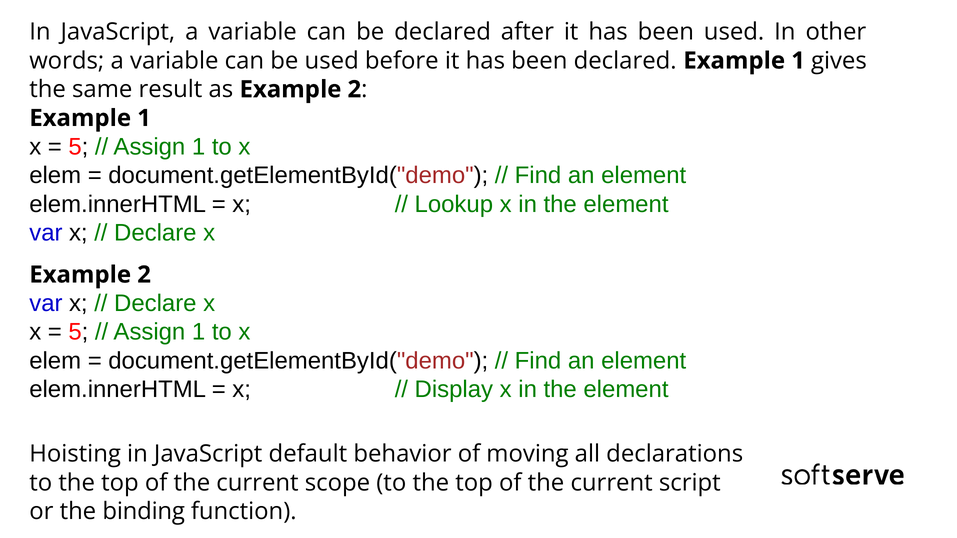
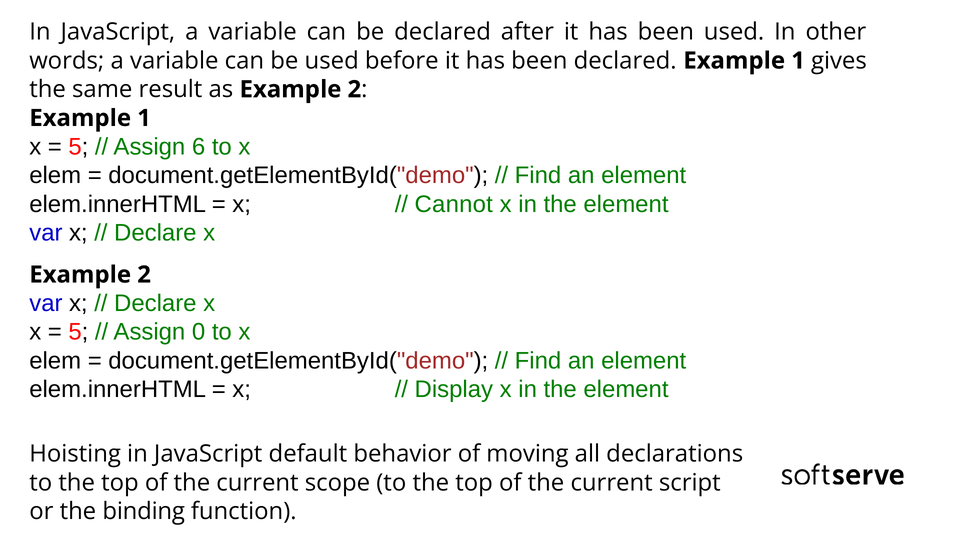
1: 1 -> 6 (199, 147)
Lookup: Lookup -> Cannot (454, 204)
1: 1 -> 0 (199, 332)
